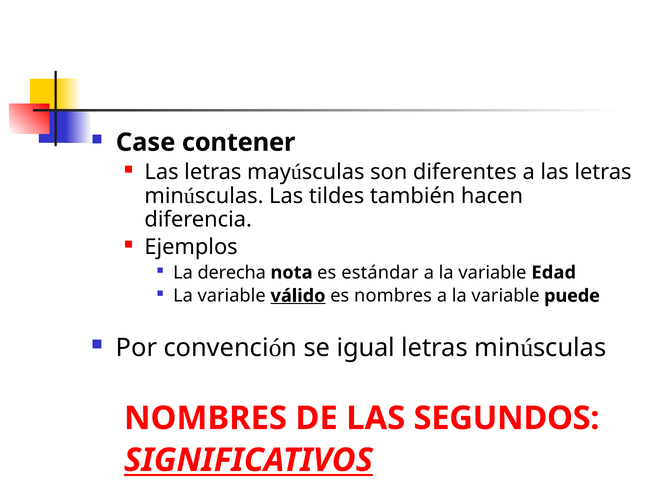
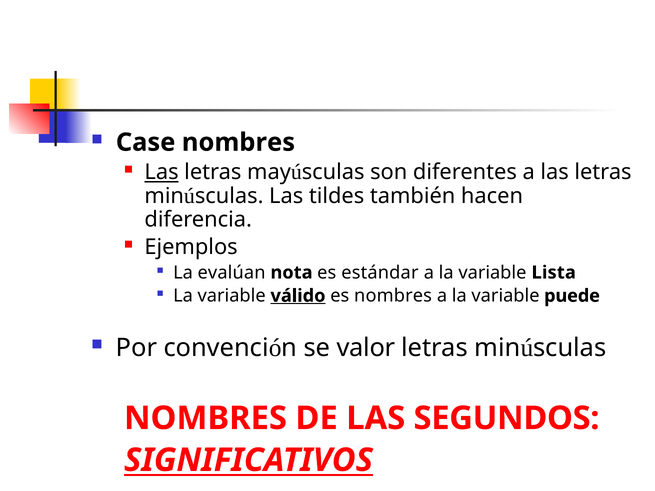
Case contener: contener -> nombres (238, 142)
Las underline: none -> present (162, 172)
derecha: derecha -> evalúan (232, 273)
Edad: Edad -> Lista (554, 273)
igual: igual -> valor (366, 348)
